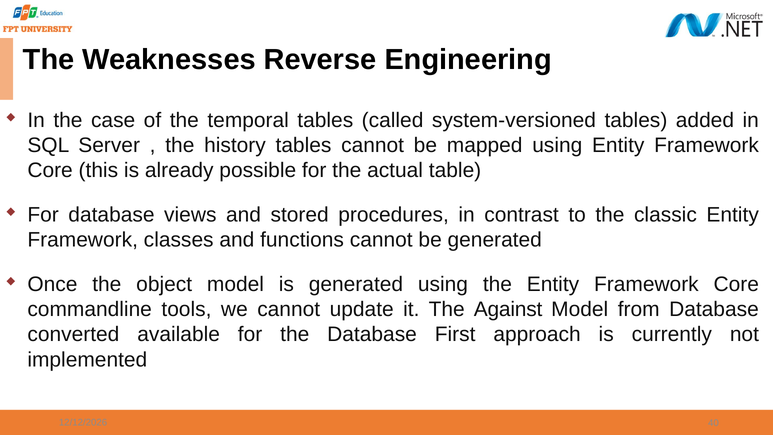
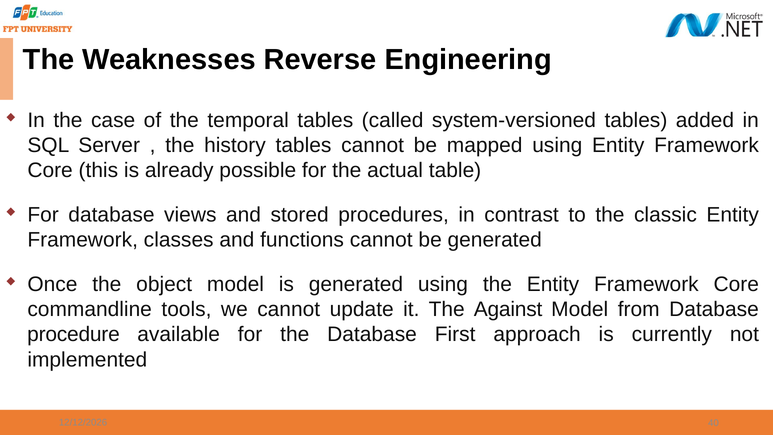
converted: converted -> procedure (73, 334)
